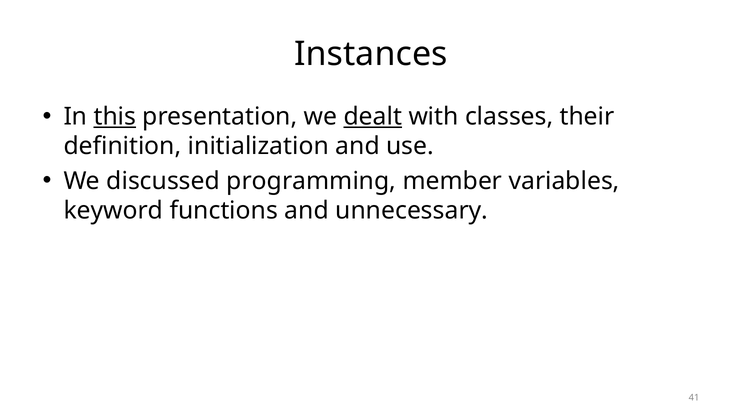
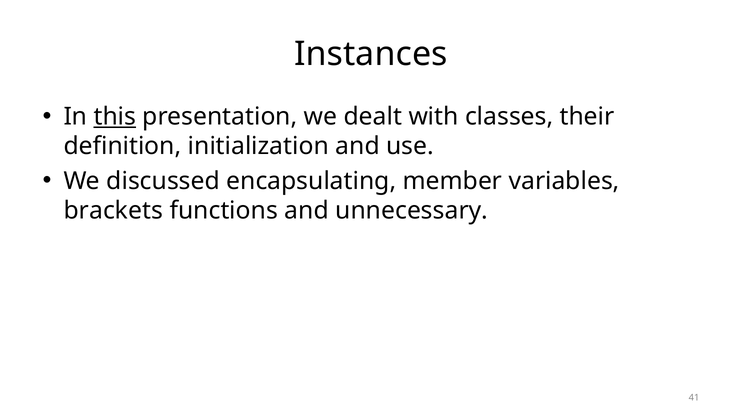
dealt underline: present -> none (373, 117)
programming: programming -> encapsulating (311, 181)
keyword: keyword -> brackets (113, 211)
